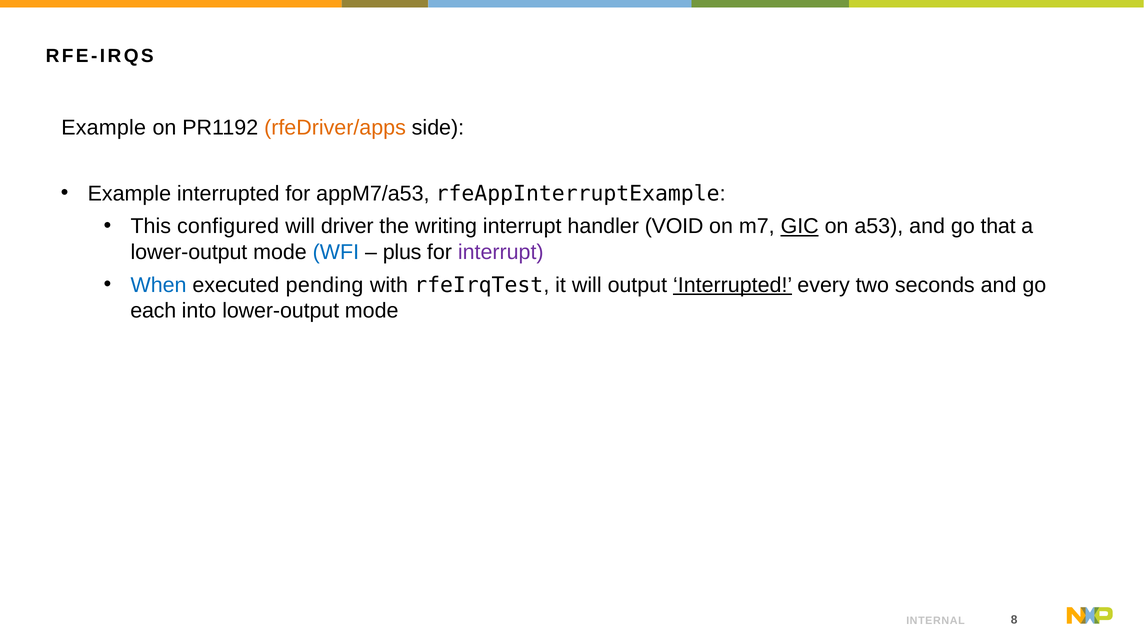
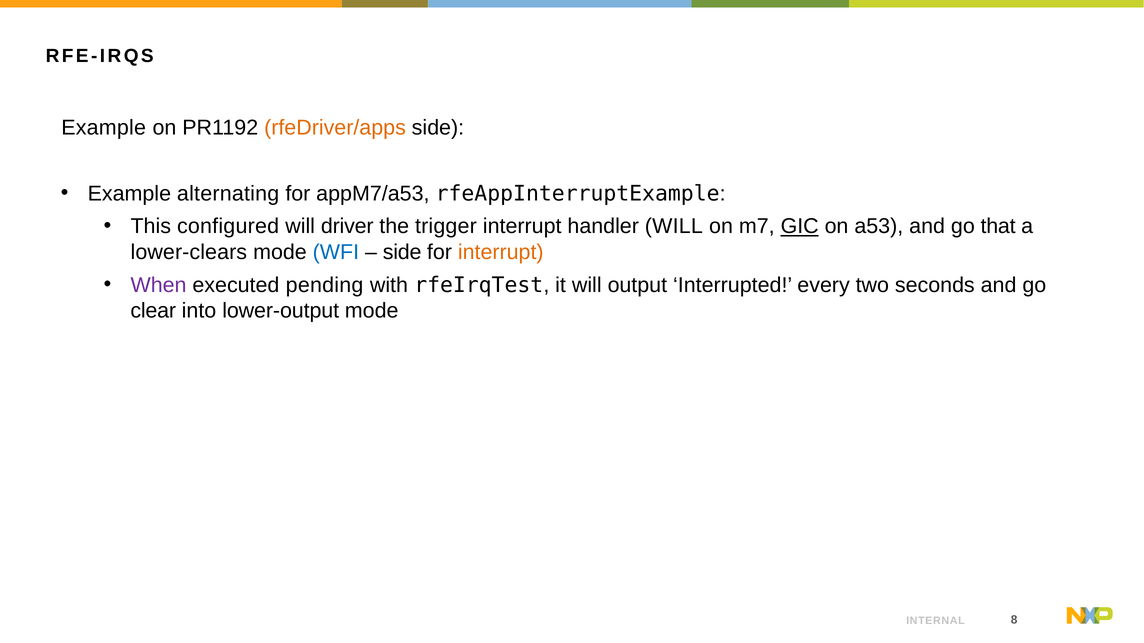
Example interrupted: interrupted -> alternating (228, 194)
writing: writing -> trigger (446, 227)
handler VOID: VOID -> WILL (674, 227)
lower-output: lower-output -> lower-clears (189, 252)
plus: plus -> side (402, 252)
interrupt colour: purple -> orange (501, 252)
When colour: blue -> purple (159, 285)
Interrupted underline: present -> none (733, 285)
each: each -> clear (153, 311)
